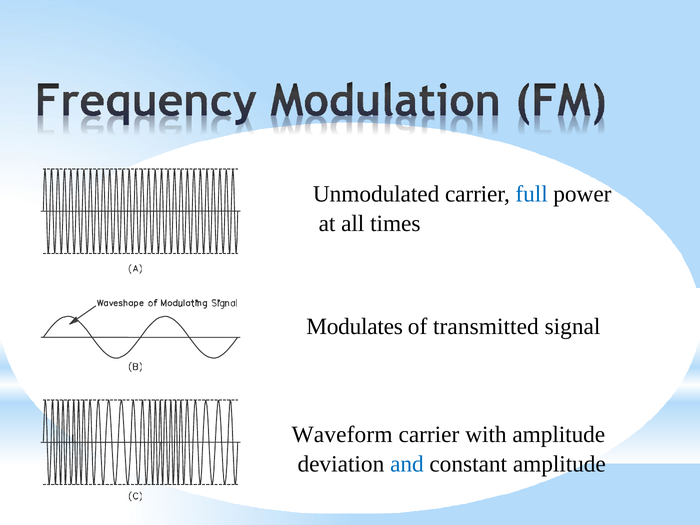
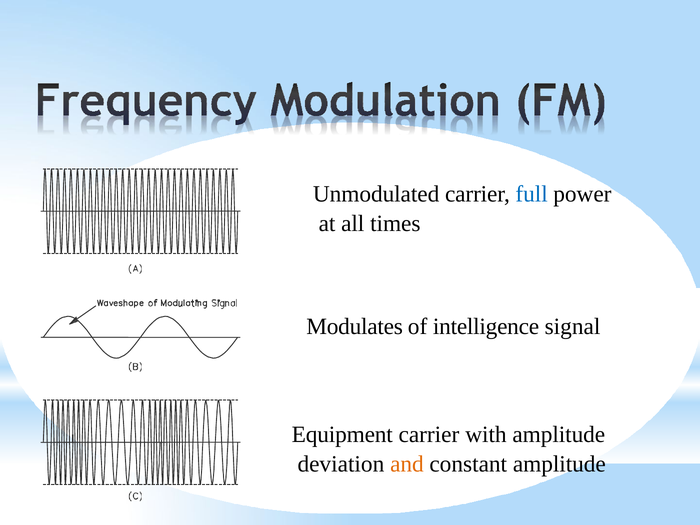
transmitted: transmitted -> intelligence (486, 327)
Waveform: Waveform -> Equipment (342, 435)
and colour: blue -> orange (407, 464)
